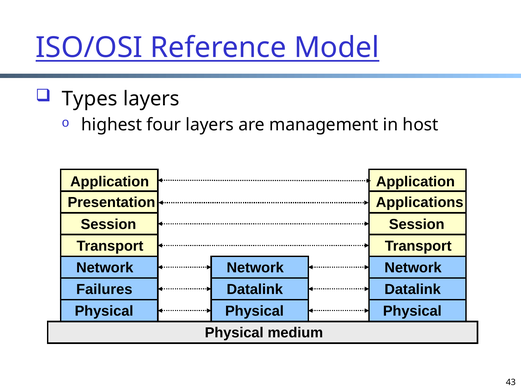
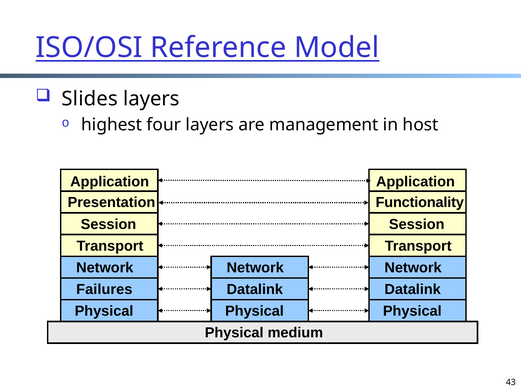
Types: Types -> Slides (90, 99)
Applications: Applications -> Functionality (420, 202)
